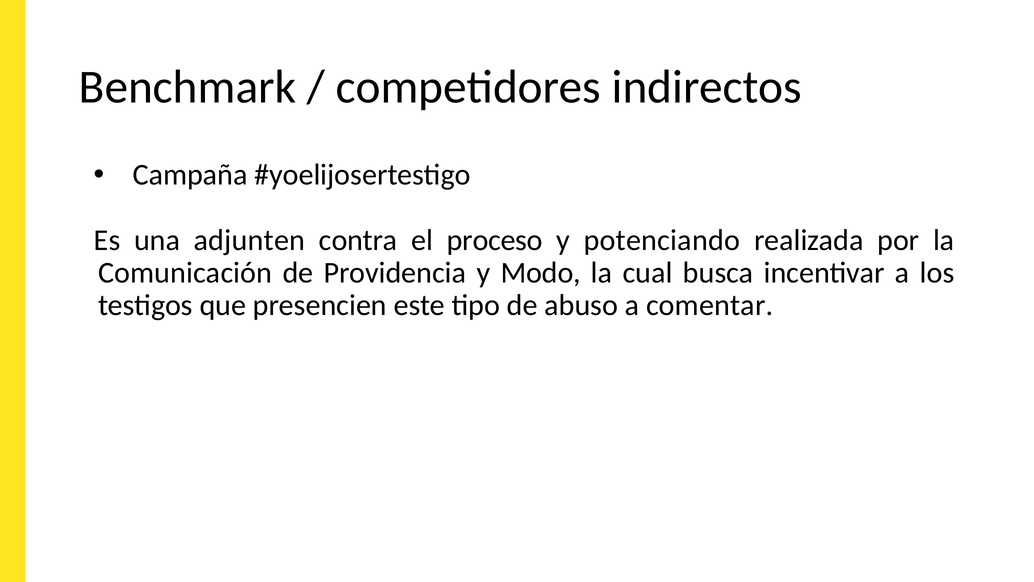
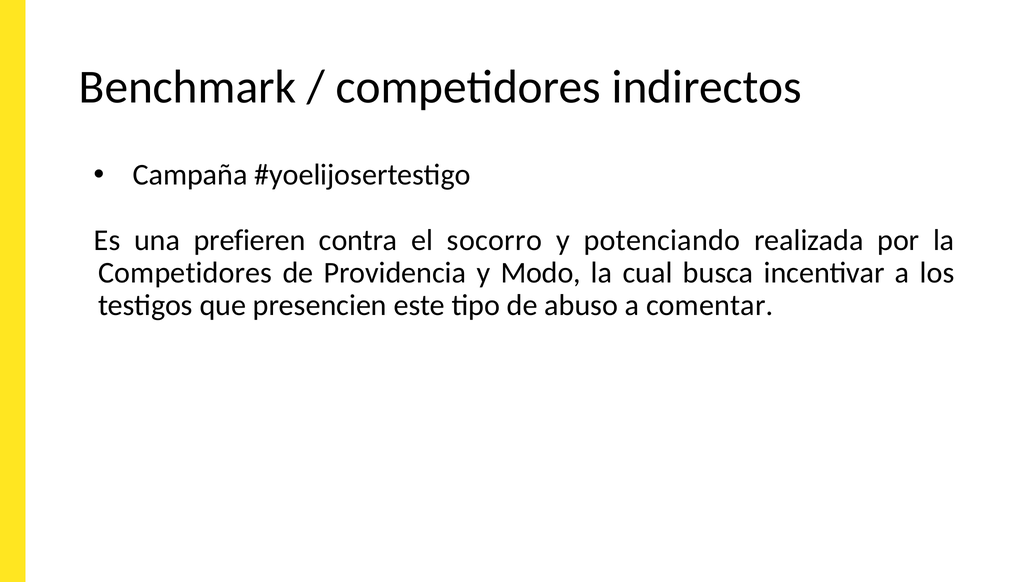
adjunten: adjunten -> prefieren (250, 240)
proceso: proceso -> socorro (494, 240)
Comunicación: Comunicación -> Competidores (185, 273)
